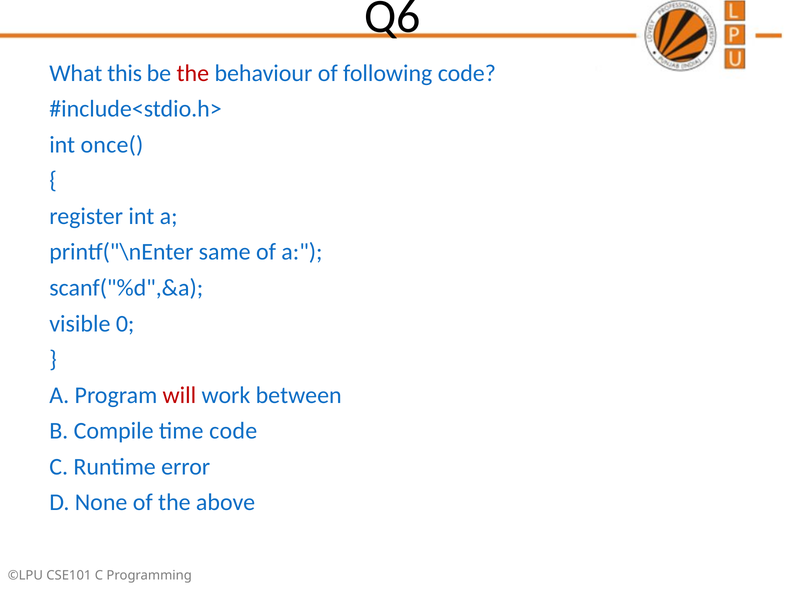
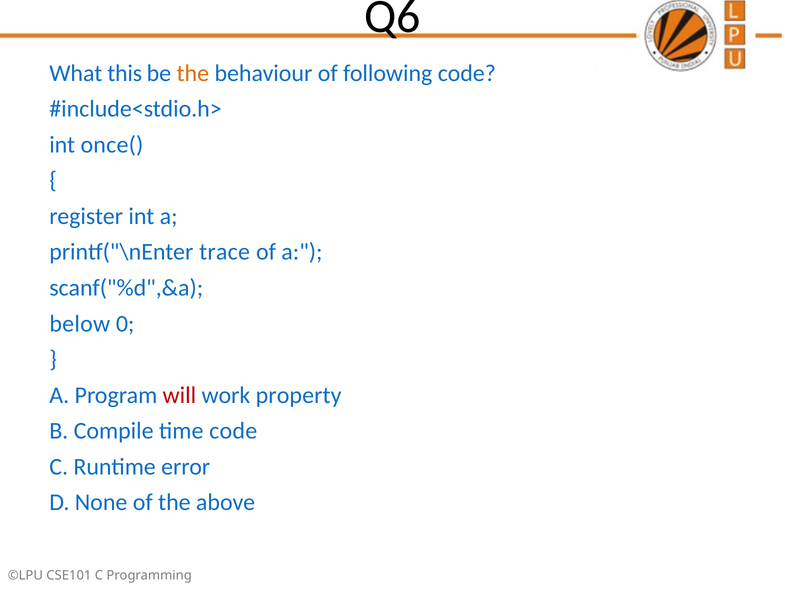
the colour: red -> orange (193, 73)
same: same -> trace (225, 252)
visible: visible -> below (80, 323)
between: between -> property (299, 395)
